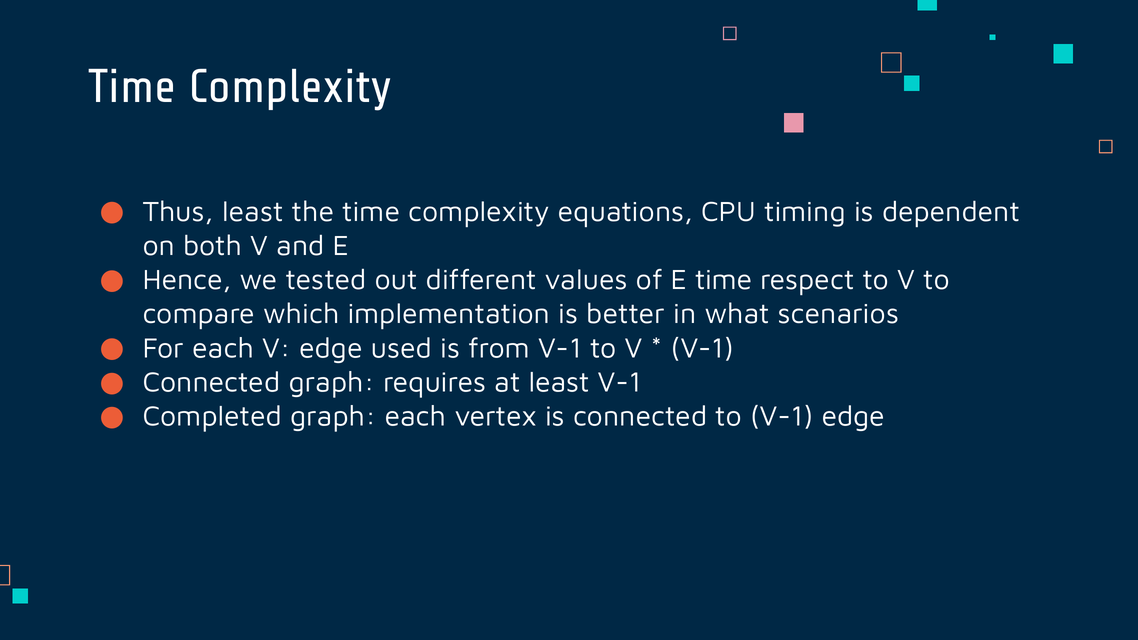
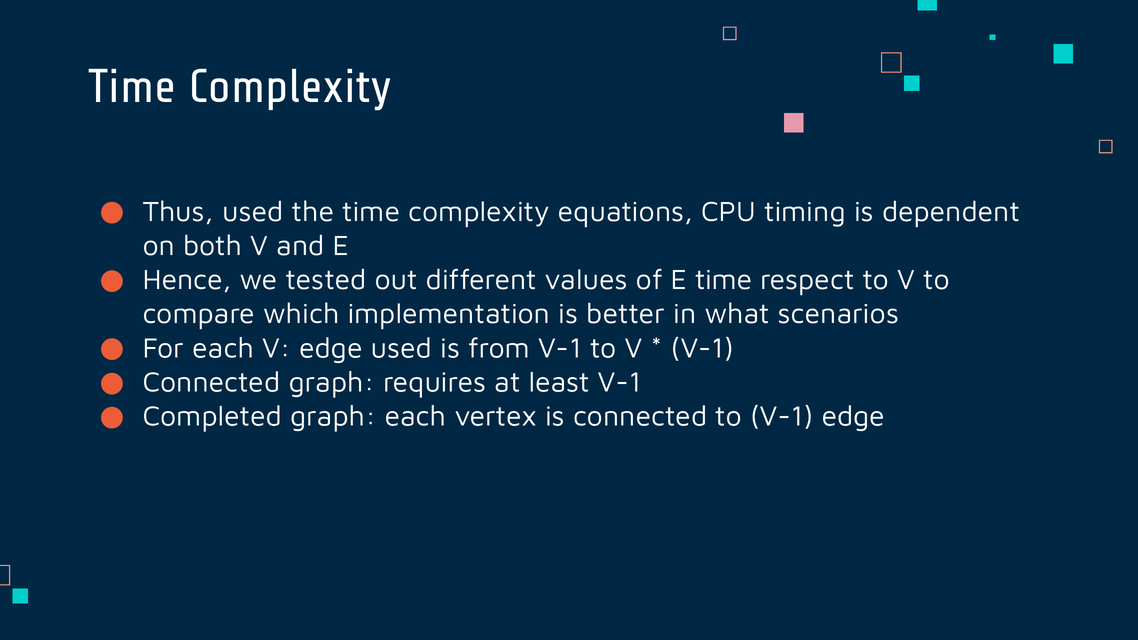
Thus least: least -> used (253, 212)
